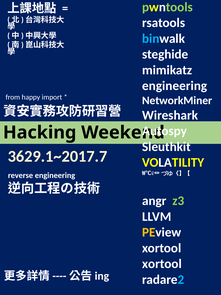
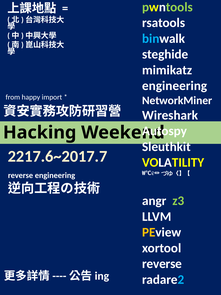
3629.1~2017.7: 3629.1~2017.7 -> 2217.6~2017.7 (58, 156)
xortool: xortool -> reverse (162, 263)
